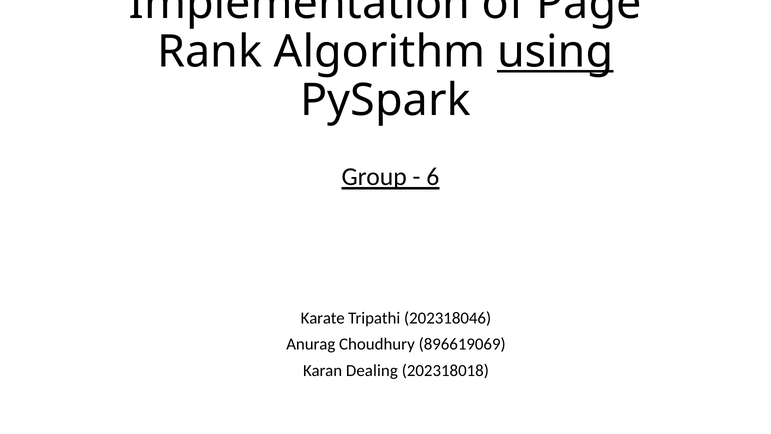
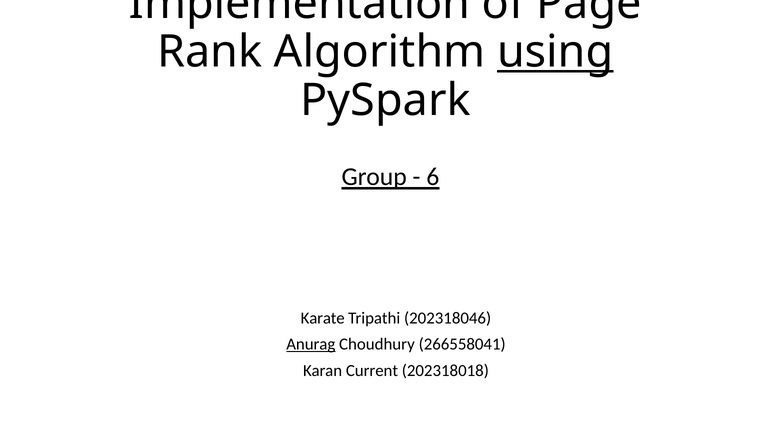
Anurag underline: none -> present (311, 344)
896619069: 896619069 -> 266558041 (462, 344)
Dealing: Dealing -> Current (372, 370)
